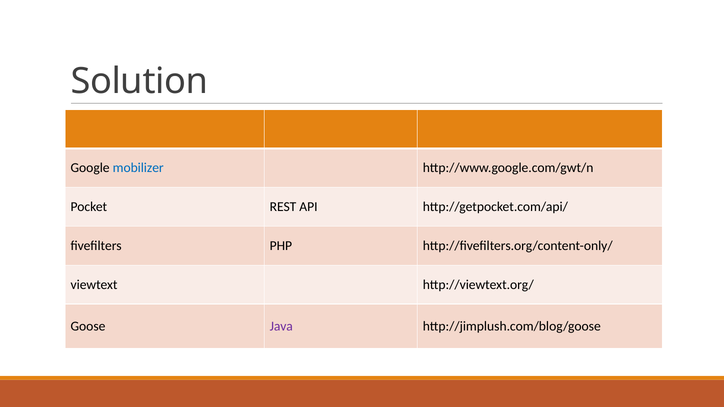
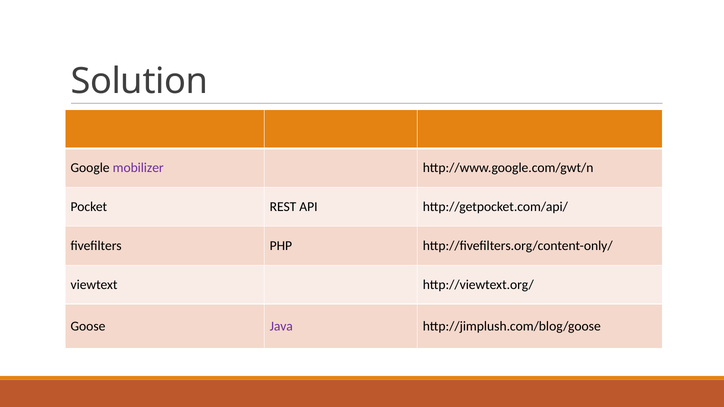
mobilizer colour: blue -> purple (138, 168)
